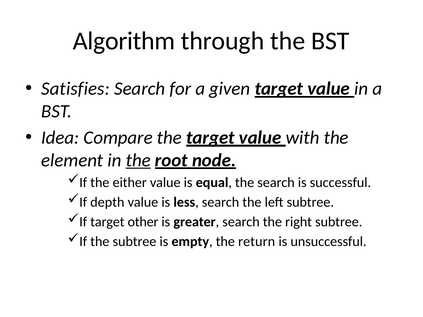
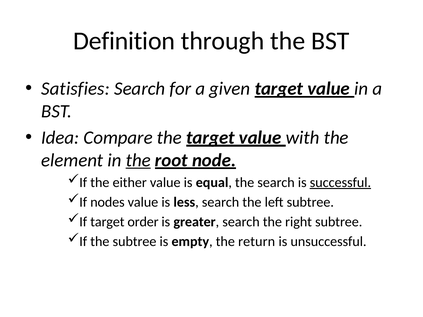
Algorithm: Algorithm -> Definition (124, 41)
successful underline: none -> present (340, 182)
depth: depth -> nodes (107, 202)
other: other -> order (143, 222)
